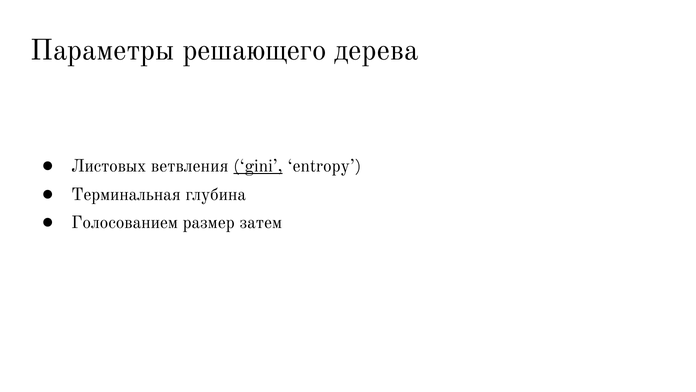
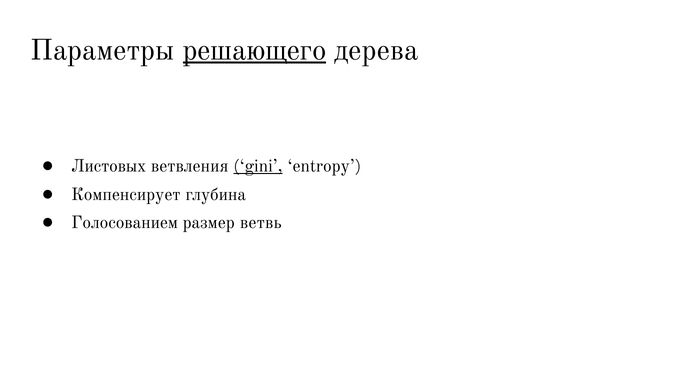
решающего underline: none -> present (255, 50)
Терминальная: Терминальная -> Компенсирует (126, 194)
затем: затем -> ветвь (261, 222)
